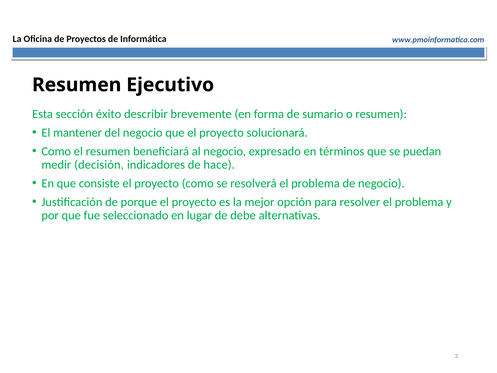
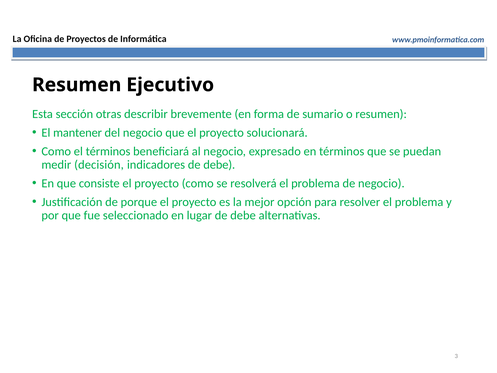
éxito: éxito -> otras (109, 114)
el resumen: resumen -> términos (108, 151)
indicadores de hace: hace -> debe (219, 165)
